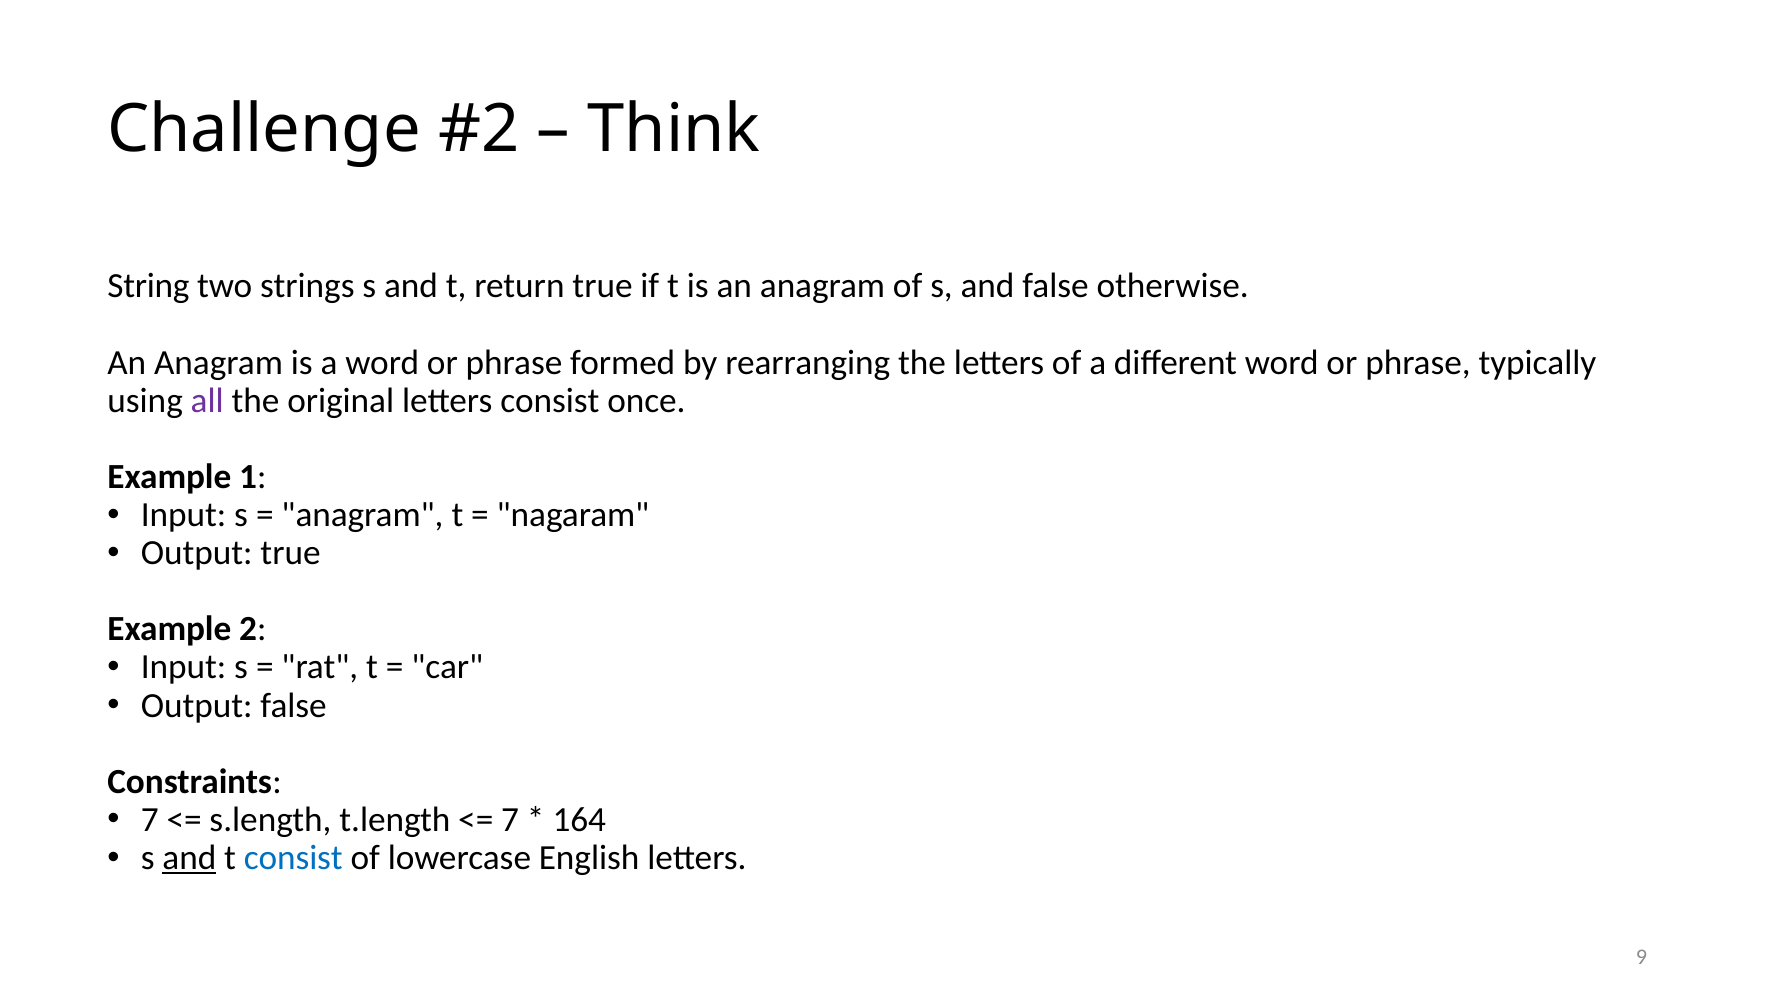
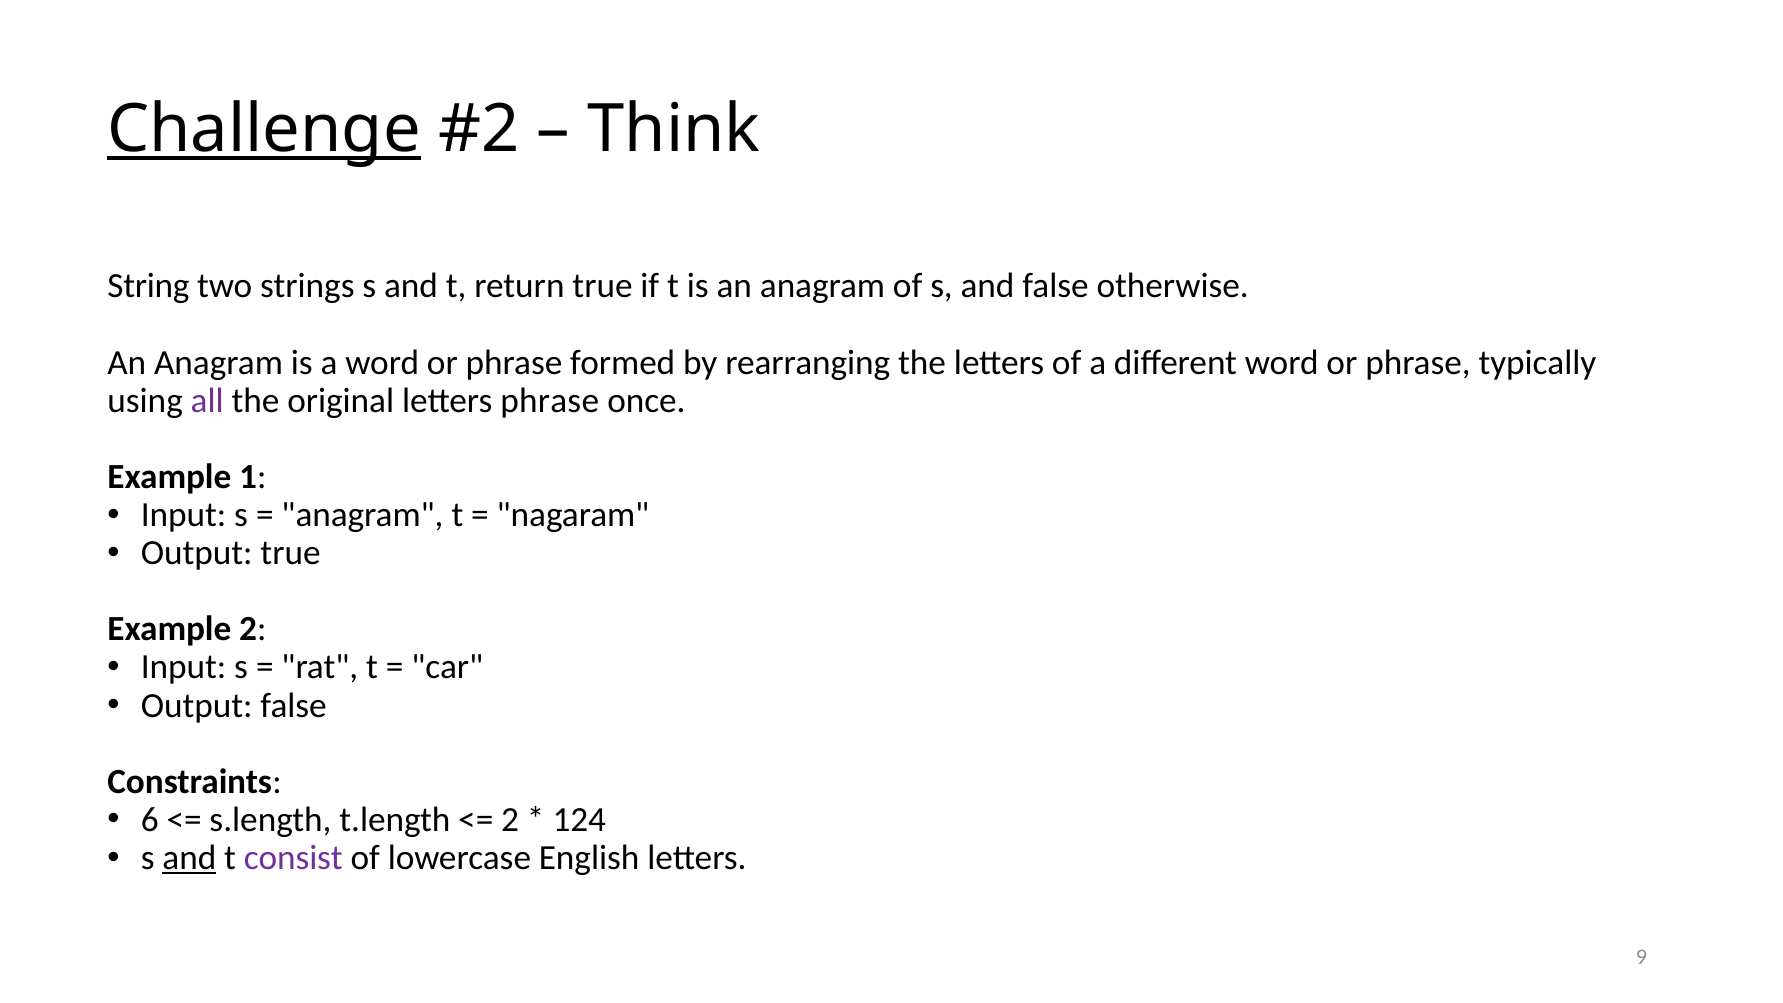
Challenge underline: none -> present (264, 130)
letters consist: consist -> phrase (550, 401)
7: 7 -> 6 (150, 820)
7: 7 -> 2 (510, 820)
164: 164 -> 124 (579, 820)
consist colour: blue -> purple (293, 858)
